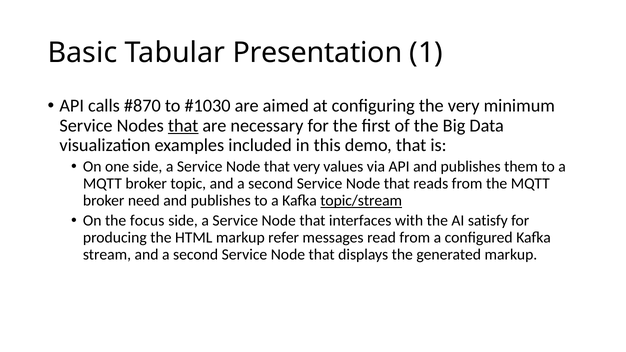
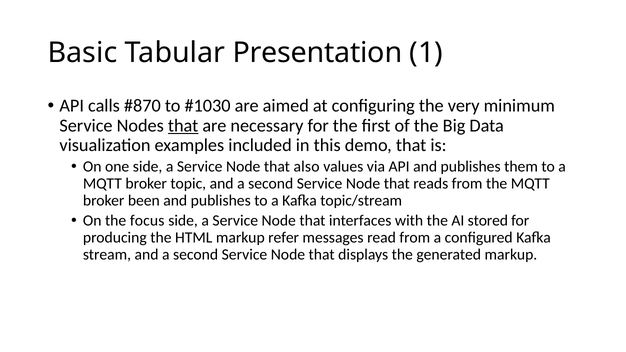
that very: very -> also (307, 167)
need: need -> been (144, 201)
topic/stream underline: present -> none (361, 201)
satisfy: satisfy -> stored (488, 221)
